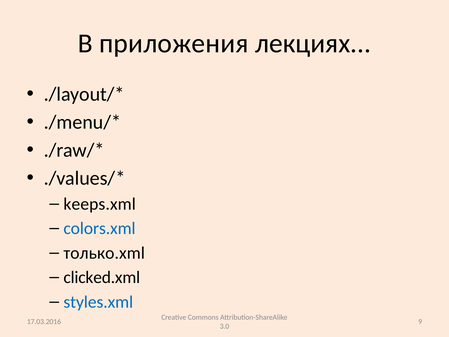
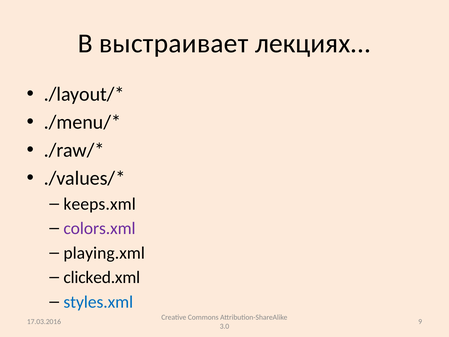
приложения: приложения -> выстраивает (174, 43)
colors.xml colour: blue -> purple (99, 228)
только.xml: только.xml -> playing.xml (104, 253)
